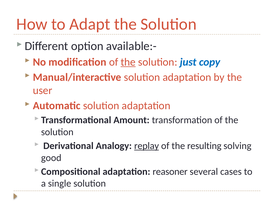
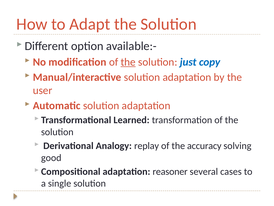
Amount: Amount -> Learned (131, 120)
replay underline: present -> none (147, 145)
resulting: resulting -> accuracy (204, 145)
